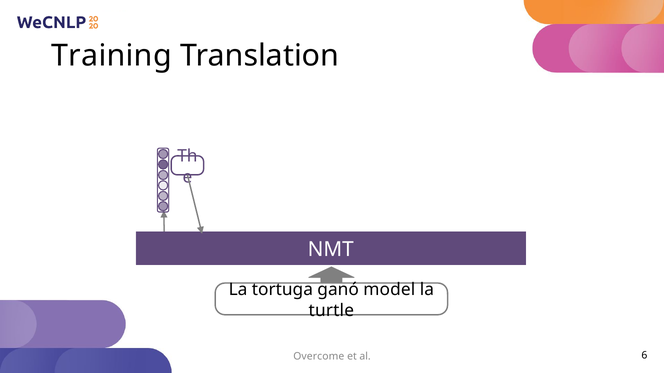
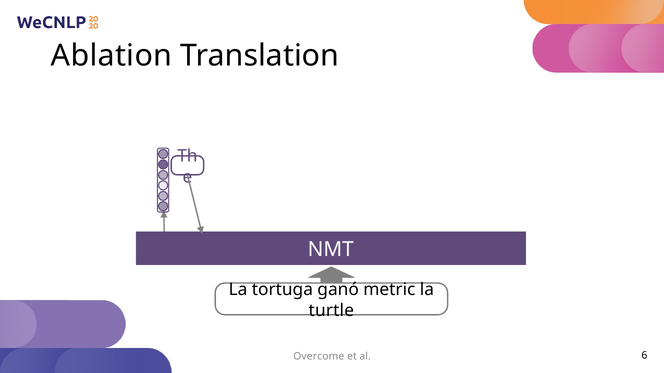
Training: Training -> Ablation (111, 56)
model: model -> metric (389, 290)
